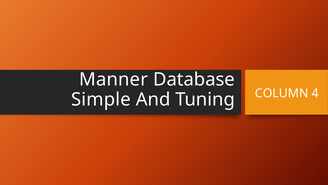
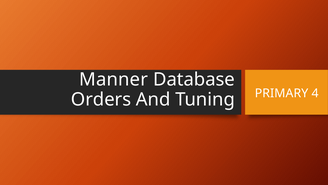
Simple: Simple -> Orders (101, 99)
COLUMN: COLUMN -> PRIMARY (282, 93)
